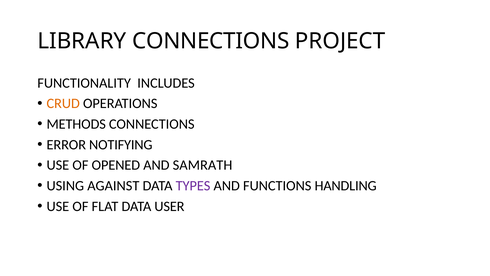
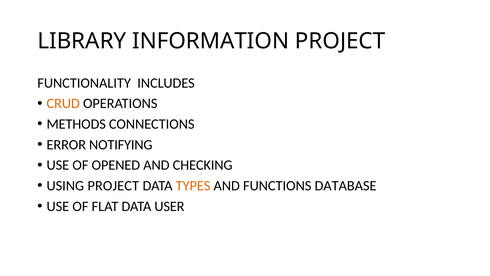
LIBRARY CONNECTIONS: CONNECTIONS -> INFORMATION (211, 41)
SAMRATH: SAMRATH -> CHECKING (203, 165)
USING AGAINST: AGAINST -> PROJECT (113, 186)
TYPES colour: purple -> orange (193, 186)
HANDLING: HANDLING -> DATABASE (346, 186)
